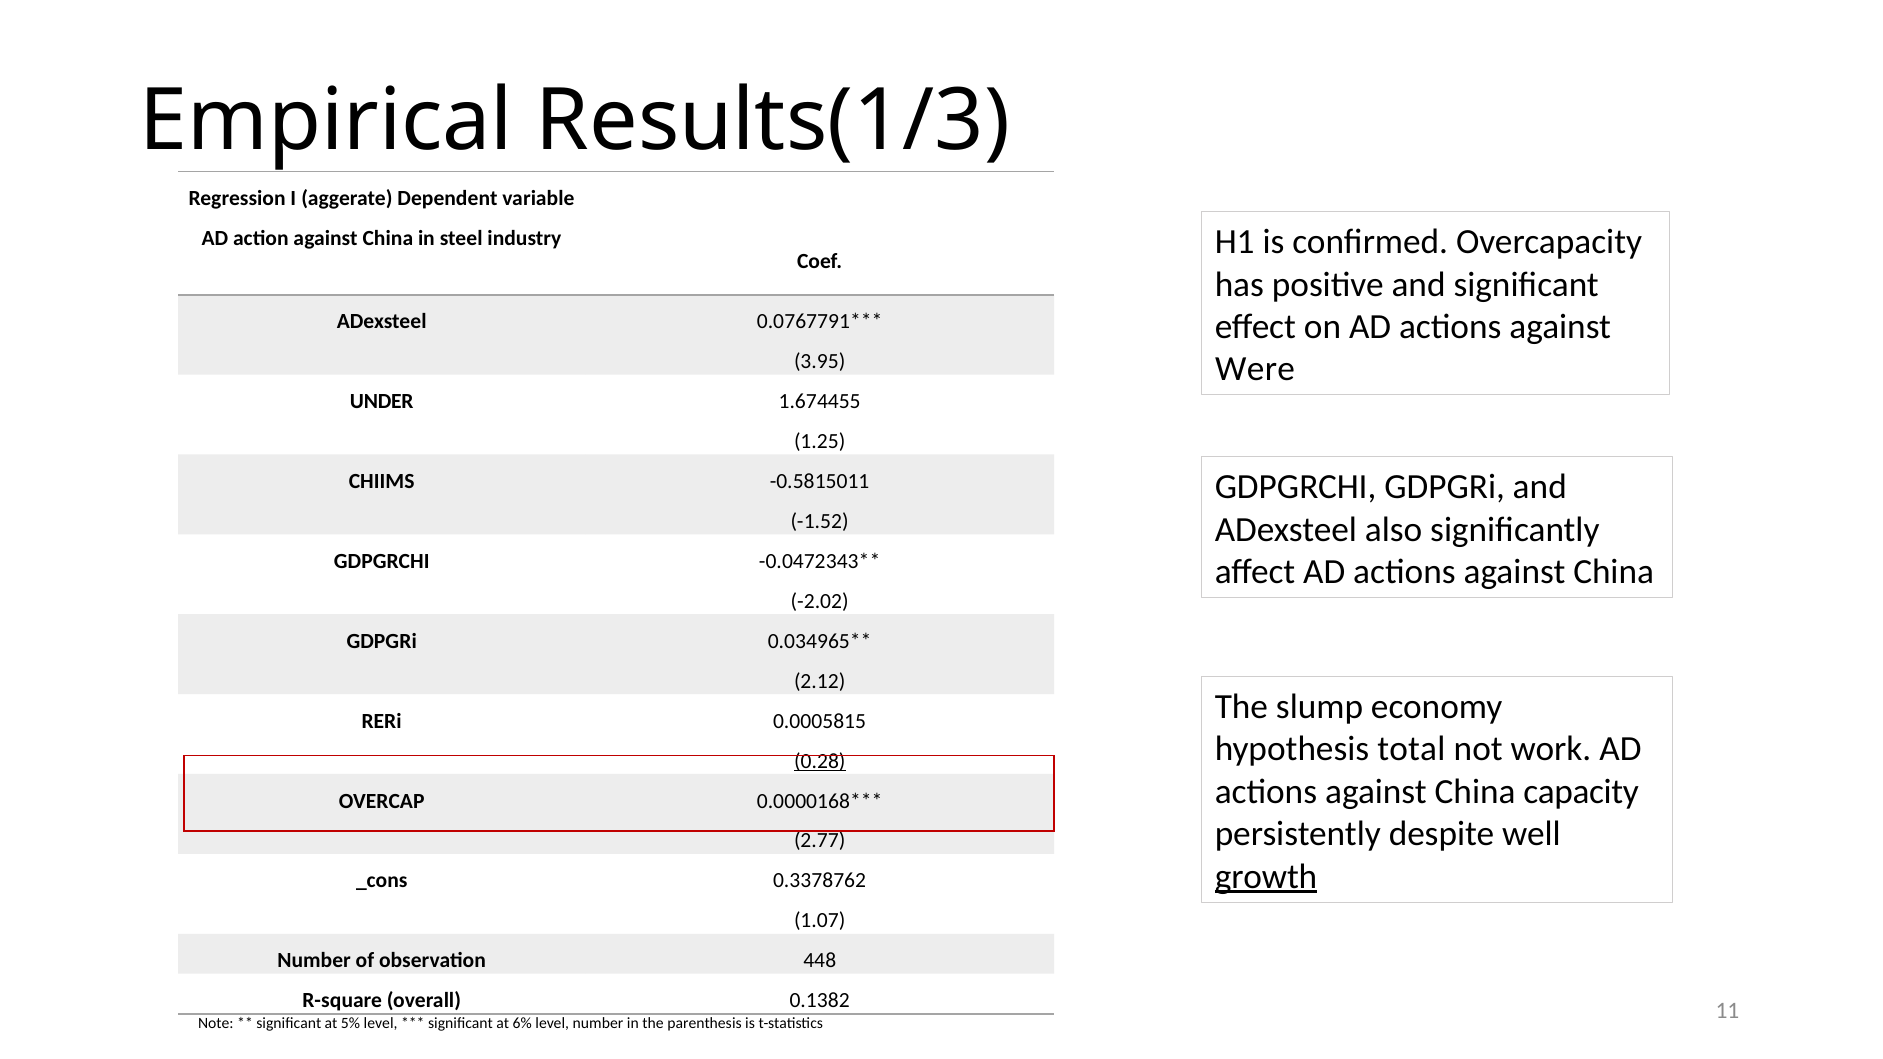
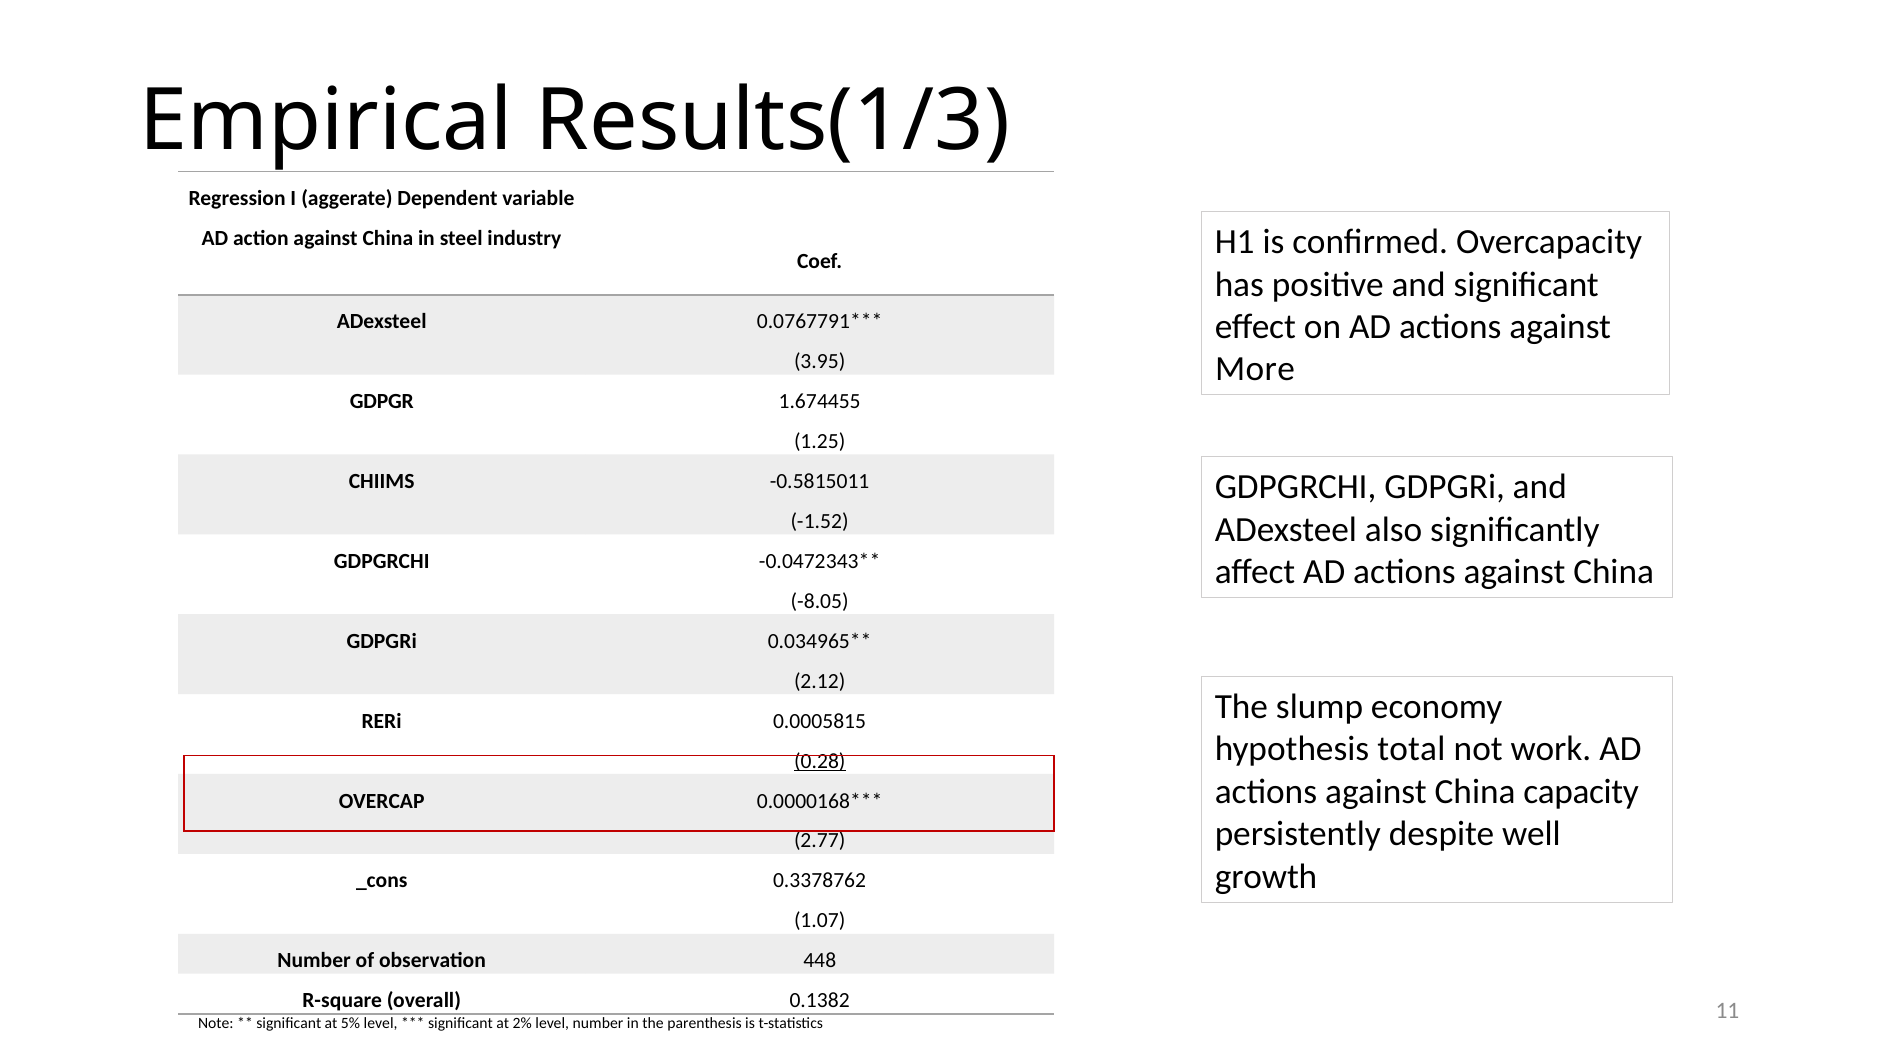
Were: Were -> More (1255, 369)
UNDER: UNDER -> GDPGR (382, 402)
-2.02: -2.02 -> -8.05 (820, 601)
growth underline: present -> none (1266, 877)
6%: 6% -> 2% (522, 1023)
